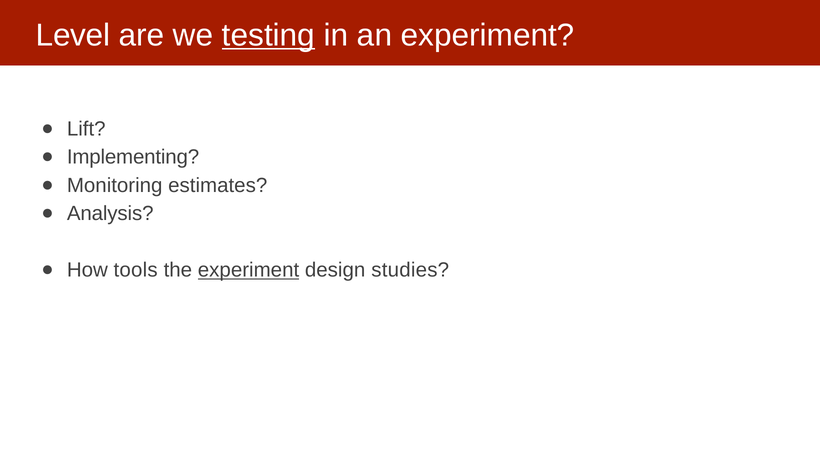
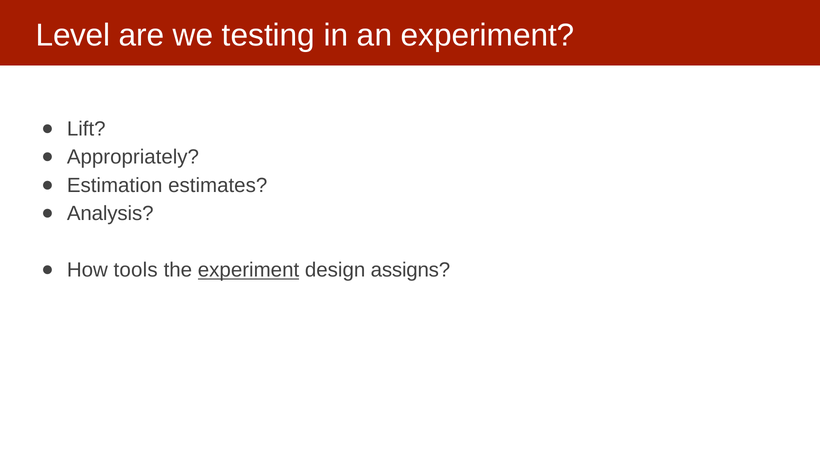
testing underline: present -> none (268, 35)
Implementing: Implementing -> Appropriately (133, 157)
Monitoring: Monitoring -> Estimation (115, 186)
studies: studies -> assigns (410, 270)
